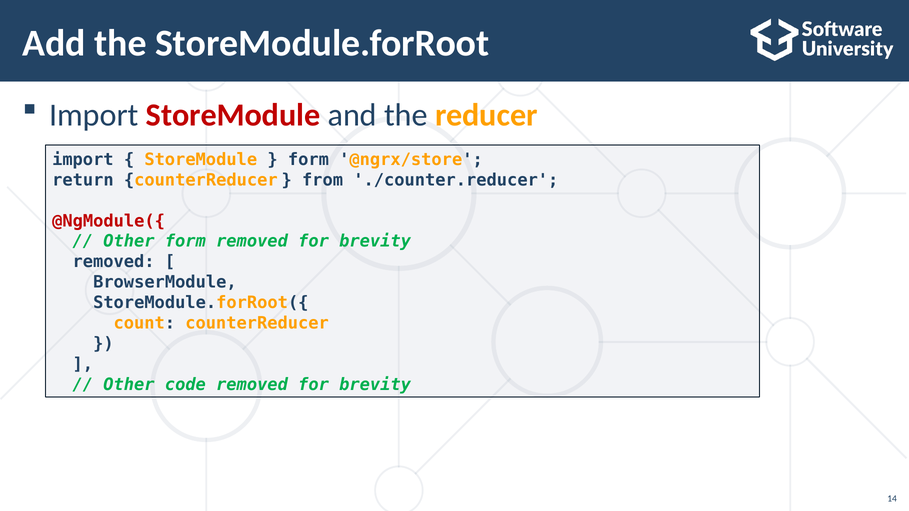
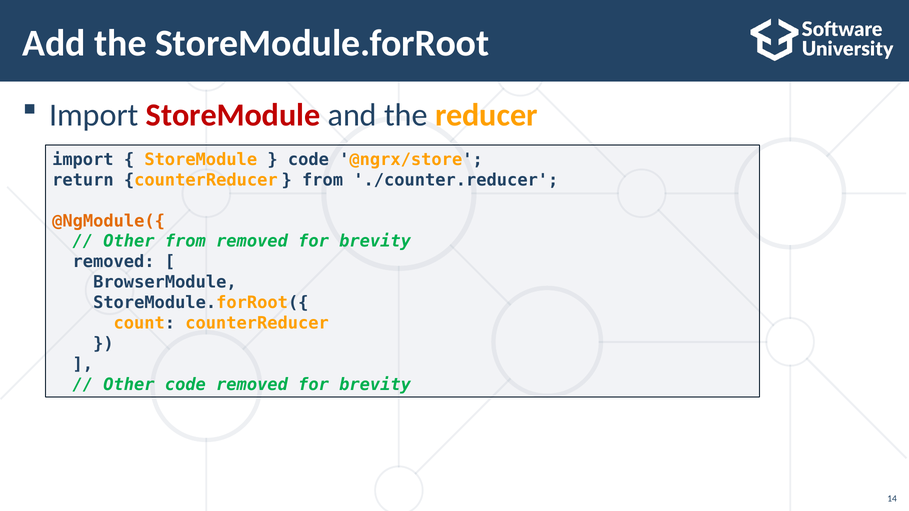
form: form -> code (308, 160)
@NgModule({ colour: red -> orange (109, 221)
Other form: form -> from (185, 241)
